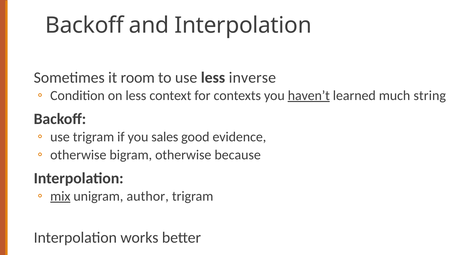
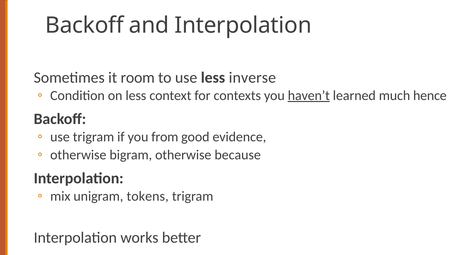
string: string -> hence (430, 96)
sales: sales -> from (165, 137)
mix underline: present -> none (60, 196)
author: author -> tokens (148, 196)
